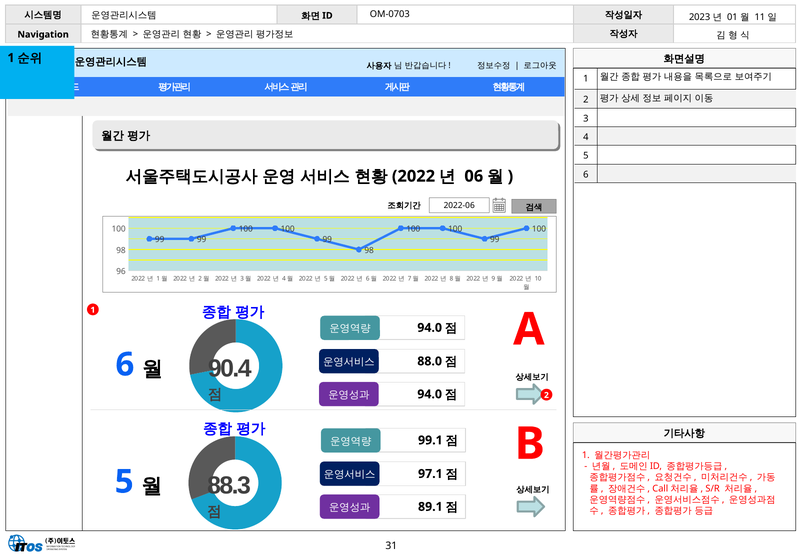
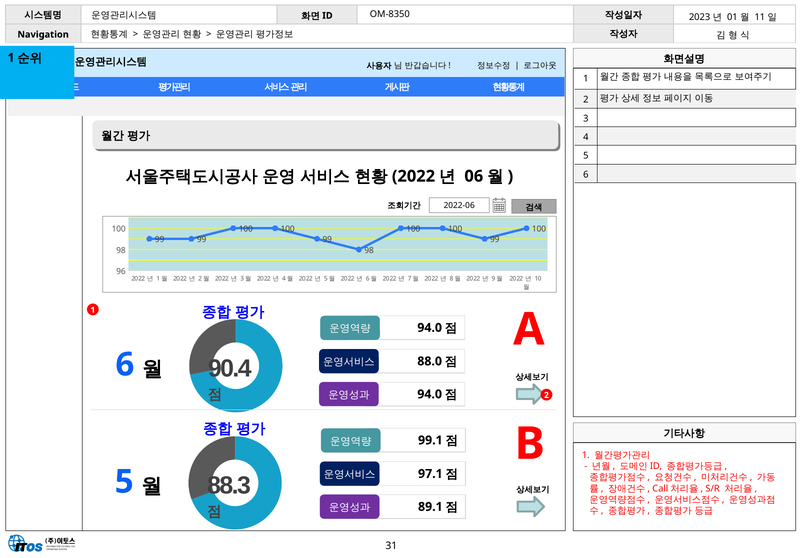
OM-0703: OM-0703 -> OM-8350 (390, 14)
